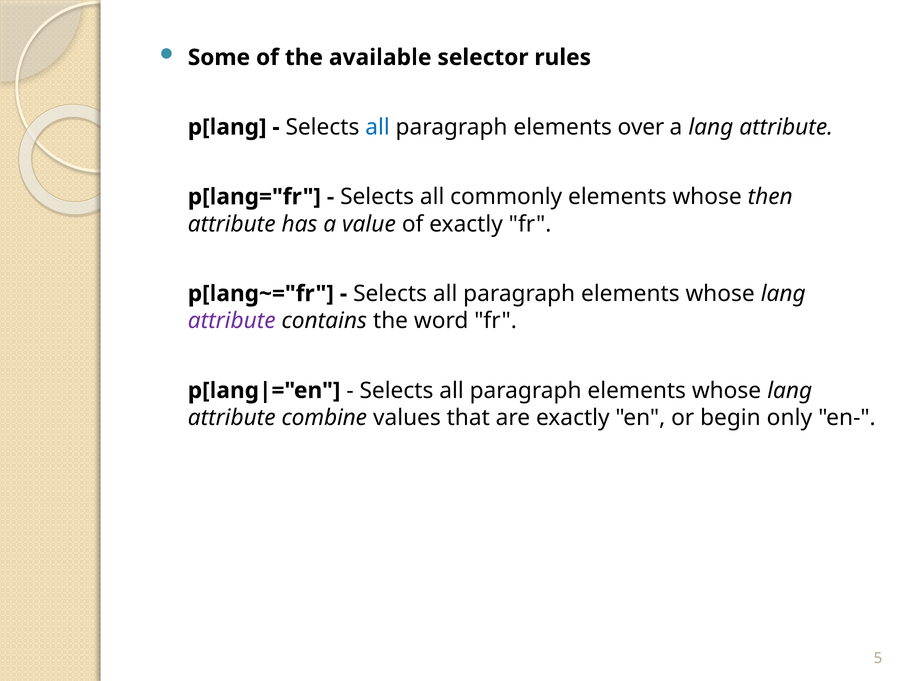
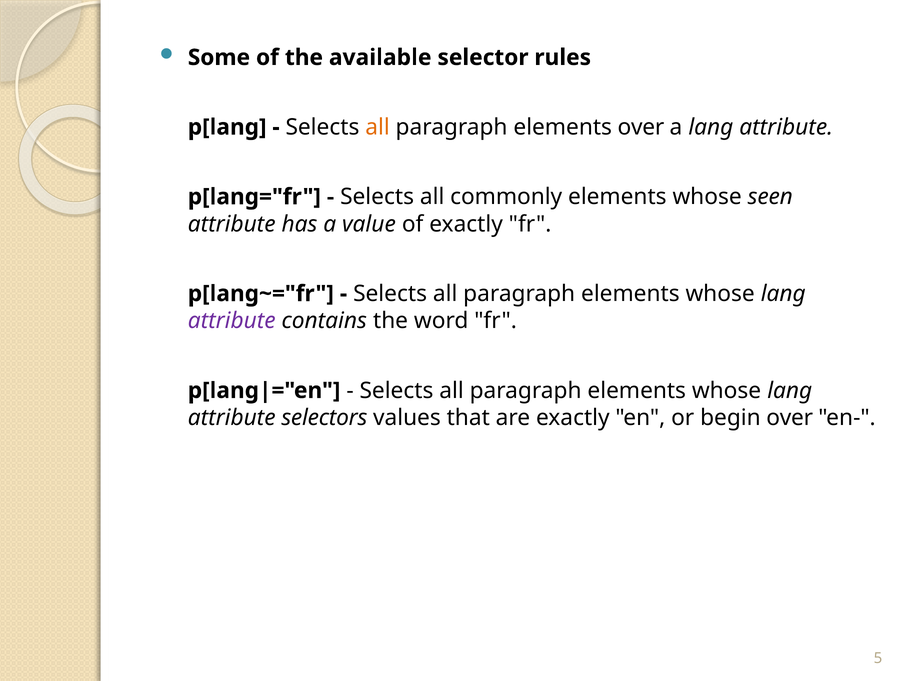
all colour: blue -> orange (378, 127)
then: then -> seen (770, 197)
combine: combine -> selectors (324, 418)
begin only: only -> over (790, 418)
